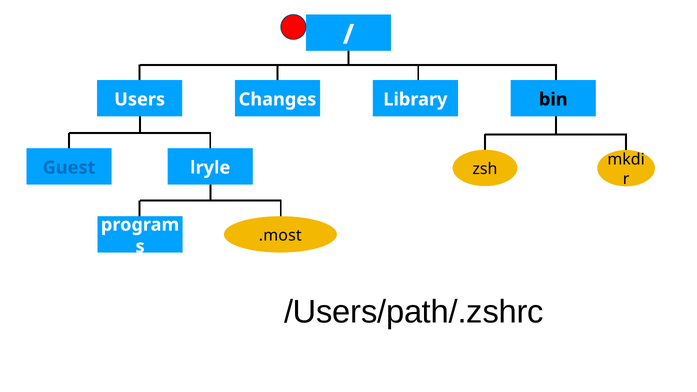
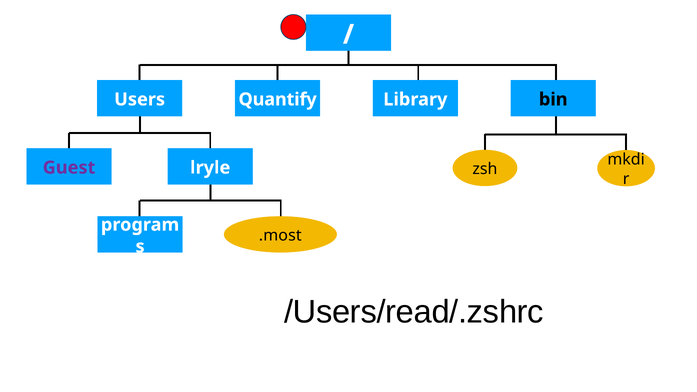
Changes: Changes -> Quantify (278, 99)
Guest colour: blue -> purple (69, 168)
/Users/path/.zshrc: /Users/path/.zshrc -> /Users/read/.zshrc (414, 312)
